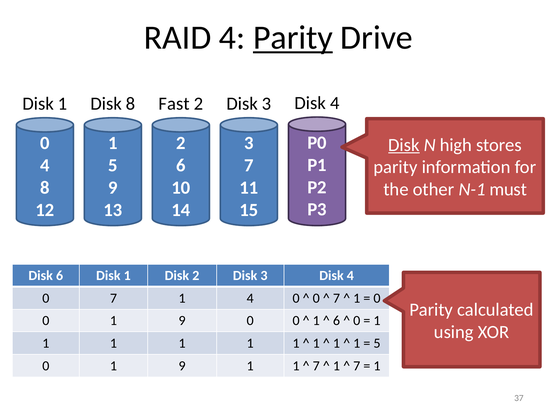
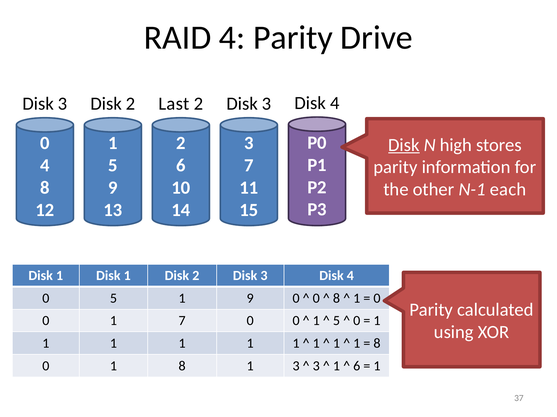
Parity underline: present -> none (293, 38)
1: 1 -> 3 (63, 104)
8: 8 -> 2 (131, 104)
Fast: Fast -> Last (174, 104)
must: must -> each (508, 190)
6: 6 -> 1 (60, 276)
0 7: 7 -> 5 (113, 299)
1 4: 4 -> 9 (250, 299)
7: 7 -> 8 (337, 299)
9: 9 -> 7 (182, 321)
6: 6 -> 5 (337, 321)
5: 5 -> 8 (377, 344)
9: 9 -> 8 (182, 366)
1: 1 -> 3 (296, 366)
7: 7 -> 3 (316, 366)
7: 7 -> 6 (357, 366)
